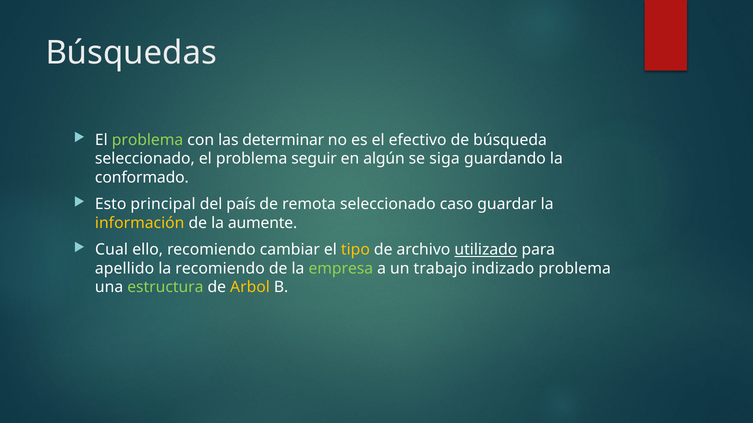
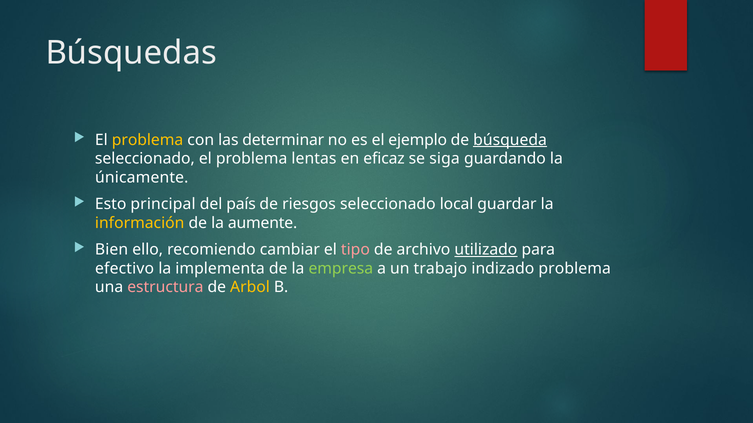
problema colour: light green -> yellow (148, 140)
efectivo: efectivo -> ejemplo (418, 140)
búsqueda underline: none -> present (510, 140)
seguir: seguir -> lentas (314, 159)
algún: algún -> eficaz (384, 159)
conformado: conformado -> únicamente (142, 178)
remota: remota -> riesgos (309, 204)
caso: caso -> local (457, 204)
Cual: Cual -> Bien (112, 250)
tipo colour: yellow -> pink (355, 250)
apellido: apellido -> efectivo (125, 269)
la recomiendo: recomiendo -> implementa (220, 269)
estructura colour: light green -> pink (165, 288)
